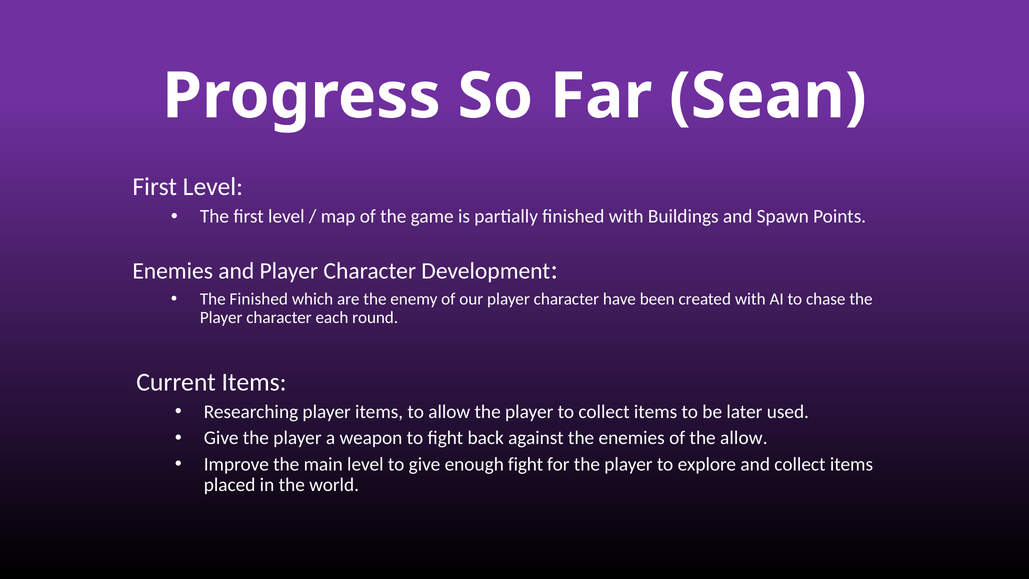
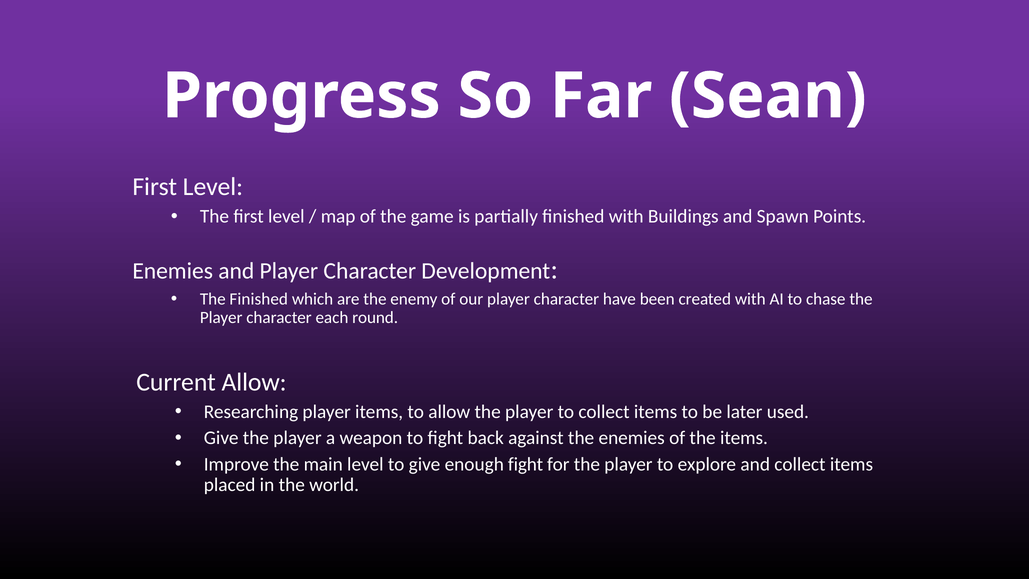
Current Items: Items -> Allow (254, 382)
the allow: allow -> items (744, 438)
